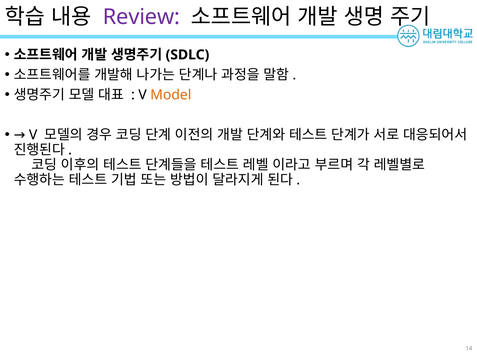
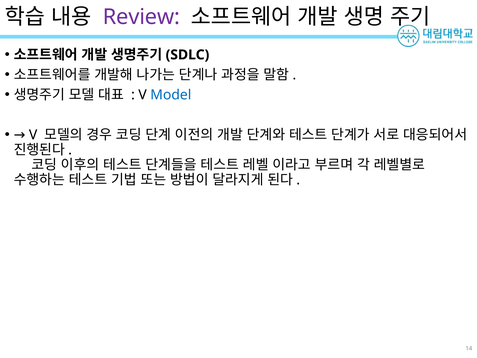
Model colour: orange -> blue (171, 95)
